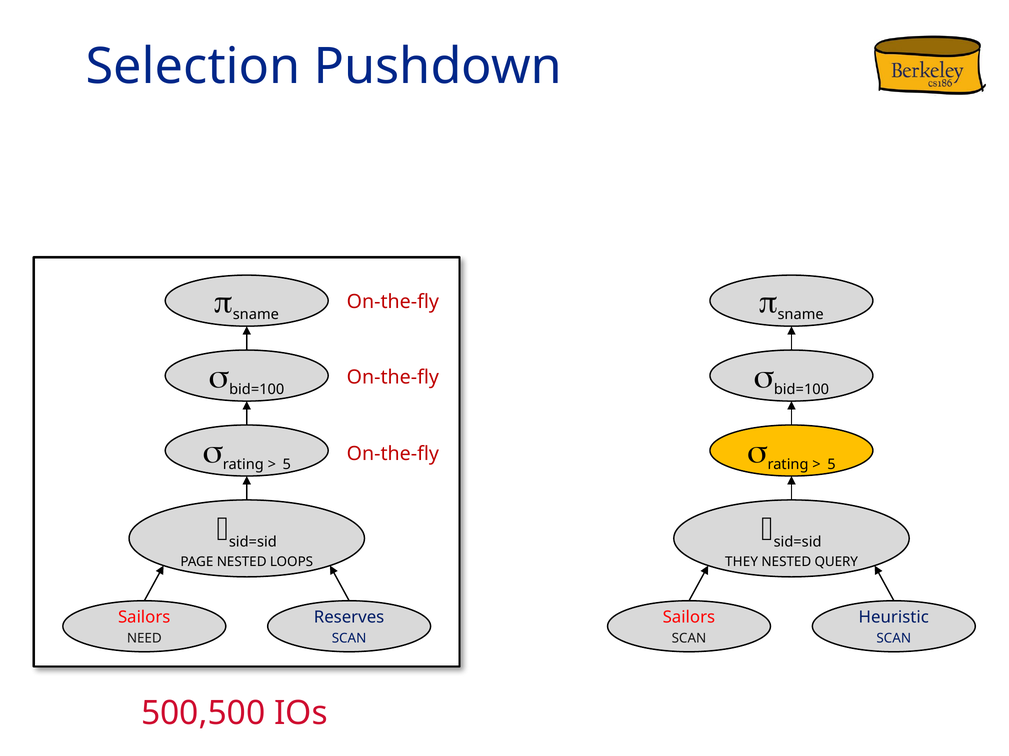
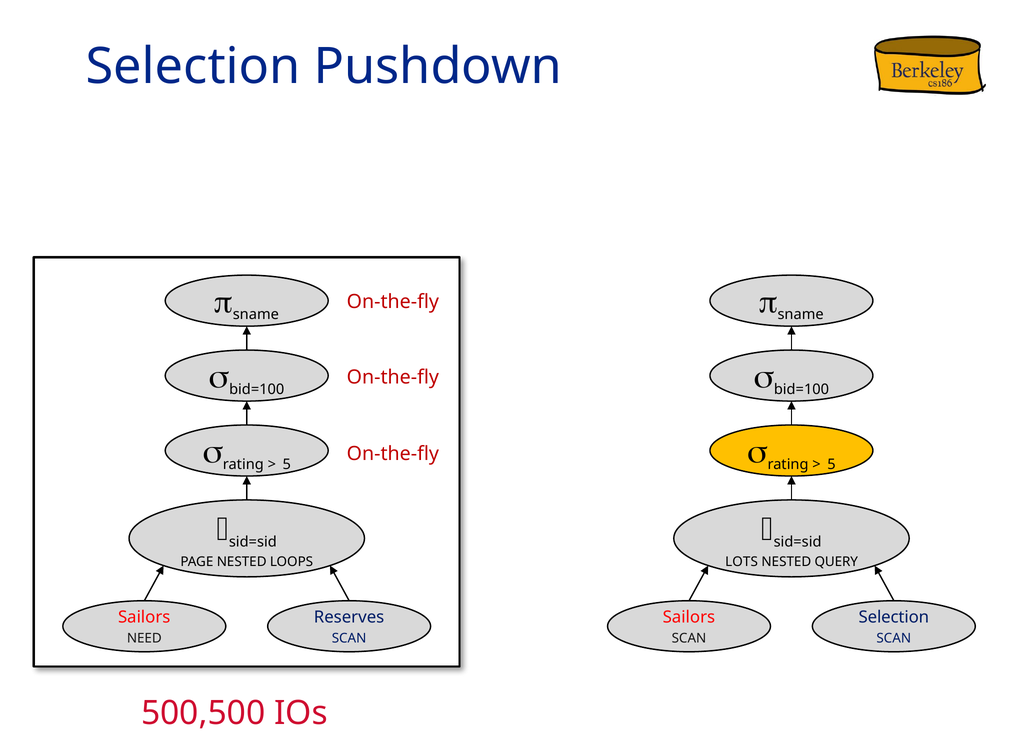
THEY: THEY -> LOTS (742, 563)
Heuristic: Heuristic -> Selection (894, 618)
